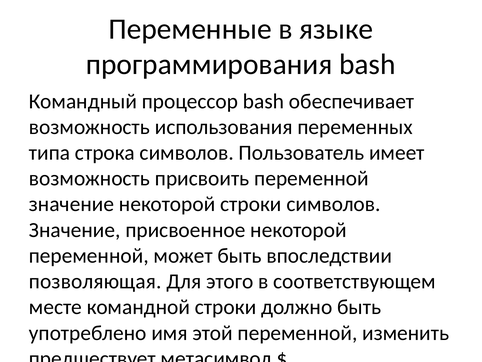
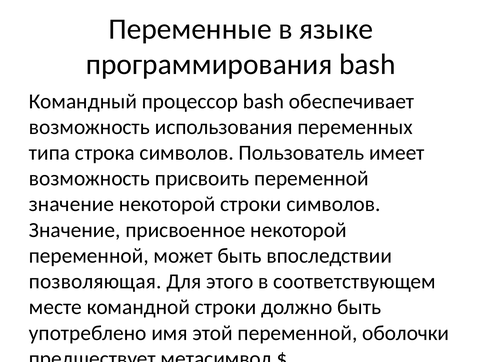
изменить: изменить -> оболочки (406, 333)
